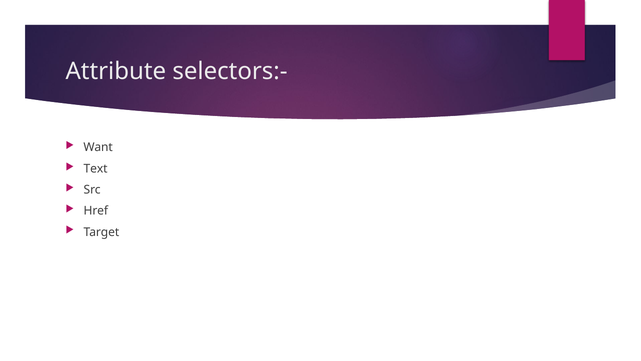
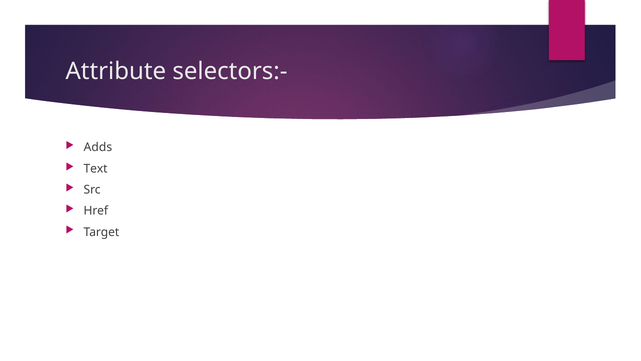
Want: Want -> Adds (98, 147)
